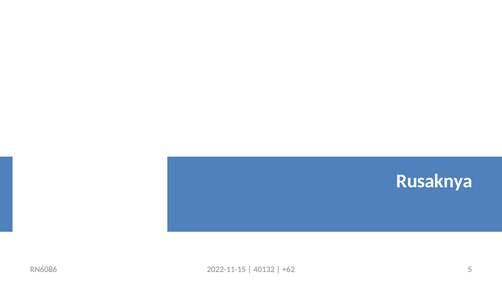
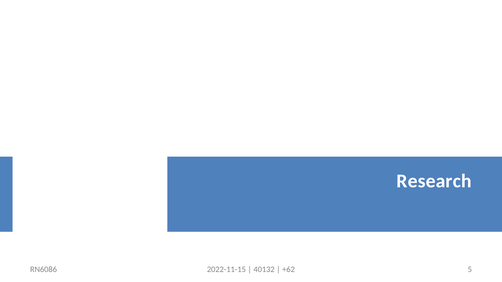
Rusaknya: Rusaknya -> Research (434, 181)
